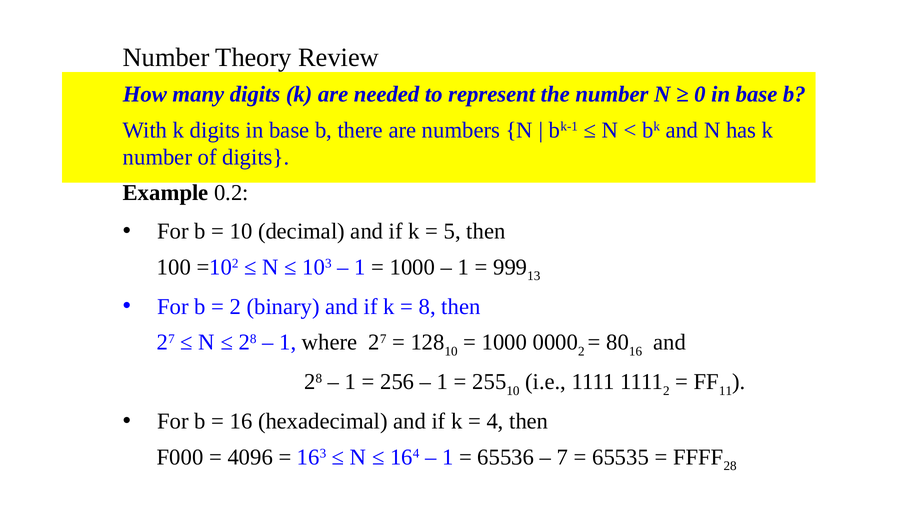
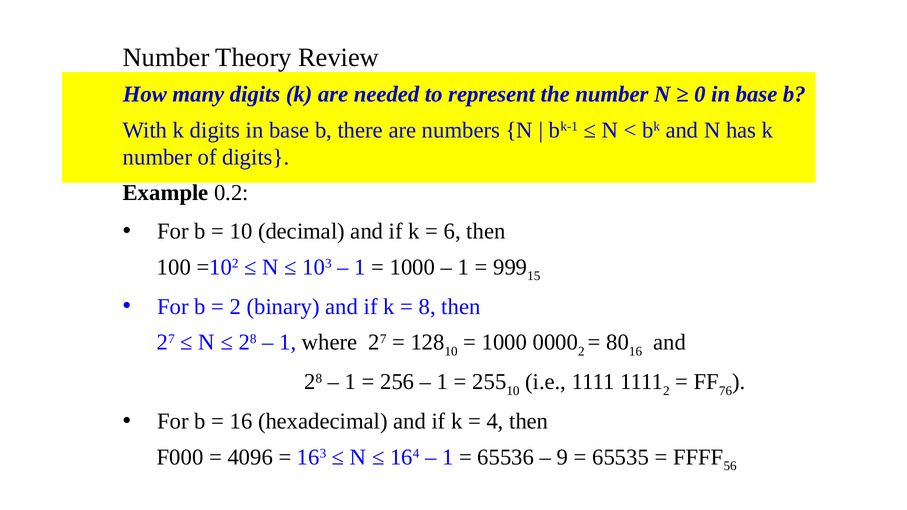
5: 5 -> 6 (452, 232)
13: 13 -> 15 (534, 276)
11: 11 -> 76 (726, 391)
7: 7 -> 9 (562, 457)
28: 28 -> 56 (730, 466)
